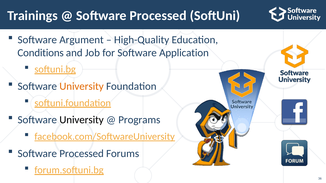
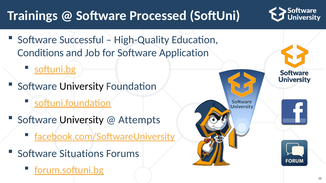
Argument: Argument -> Successful (82, 40)
University colour: orange -> black (82, 86)
Programs: Programs -> Attempts (139, 120)
Processed: Processed -> Situations (82, 154)
